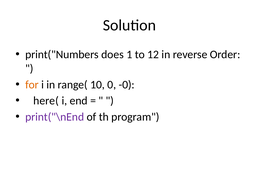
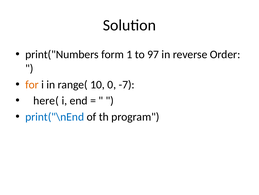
does: does -> form (113, 54)
12: 12 -> 97 (153, 54)
-0: -0 -> -7 (127, 84)
print("\nEnd colour: purple -> blue (55, 117)
